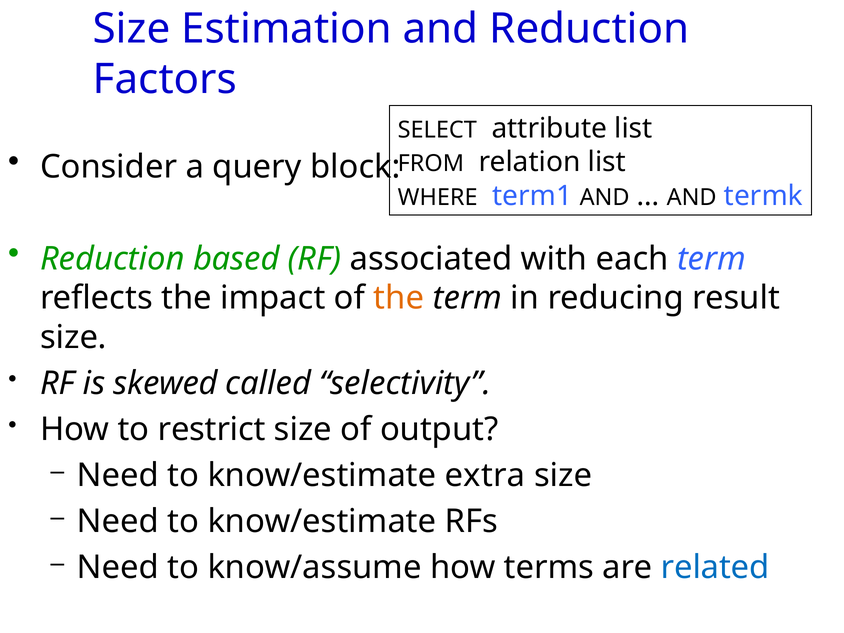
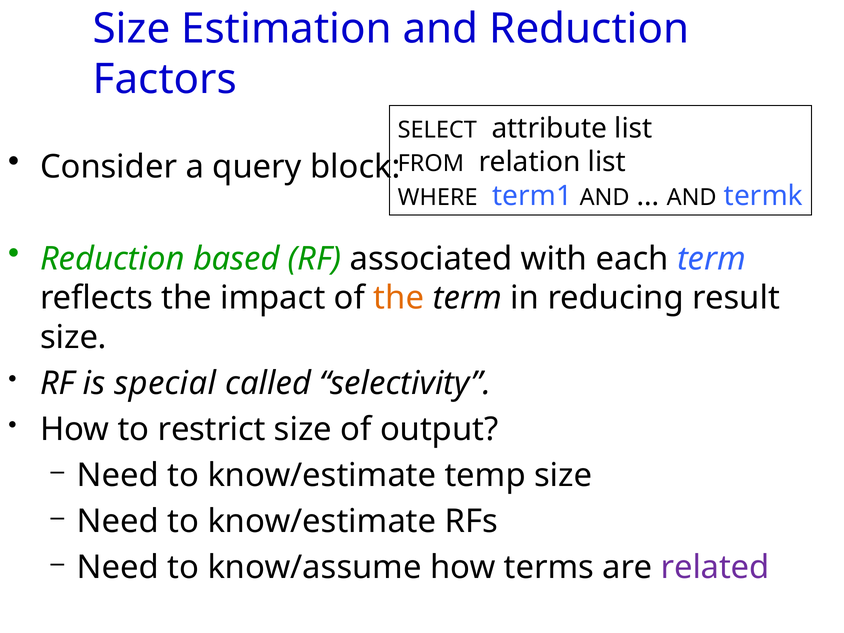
skewed: skewed -> special (165, 384)
extra: extra -> temp (485, 475)
related colour: blue -> purple (715, 567)
